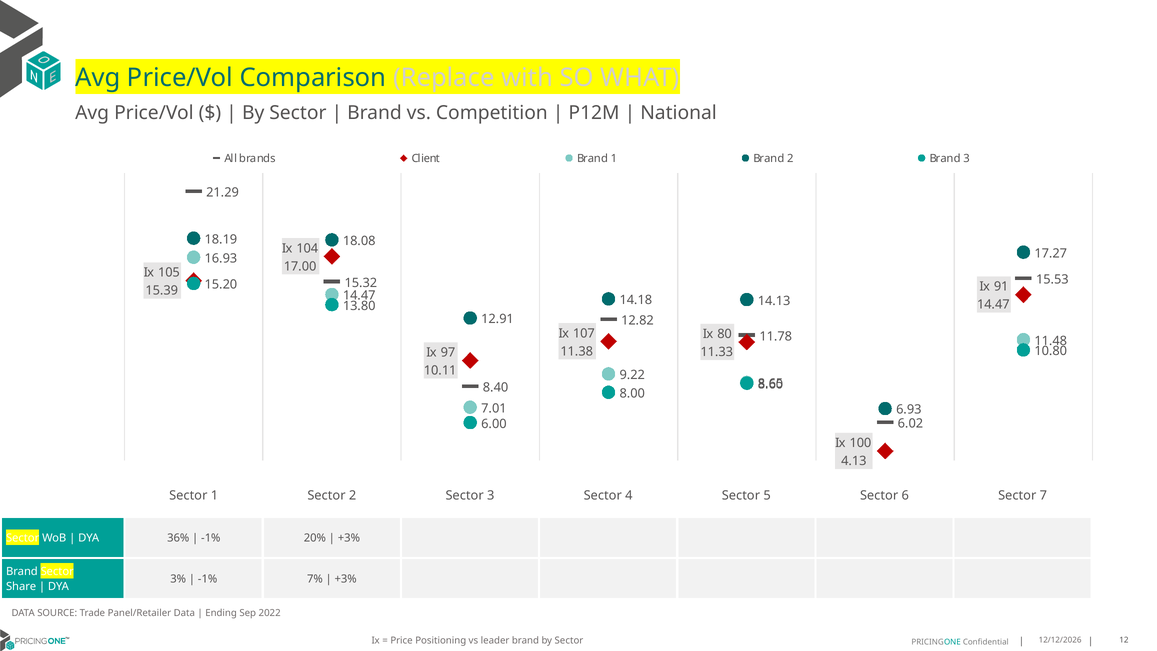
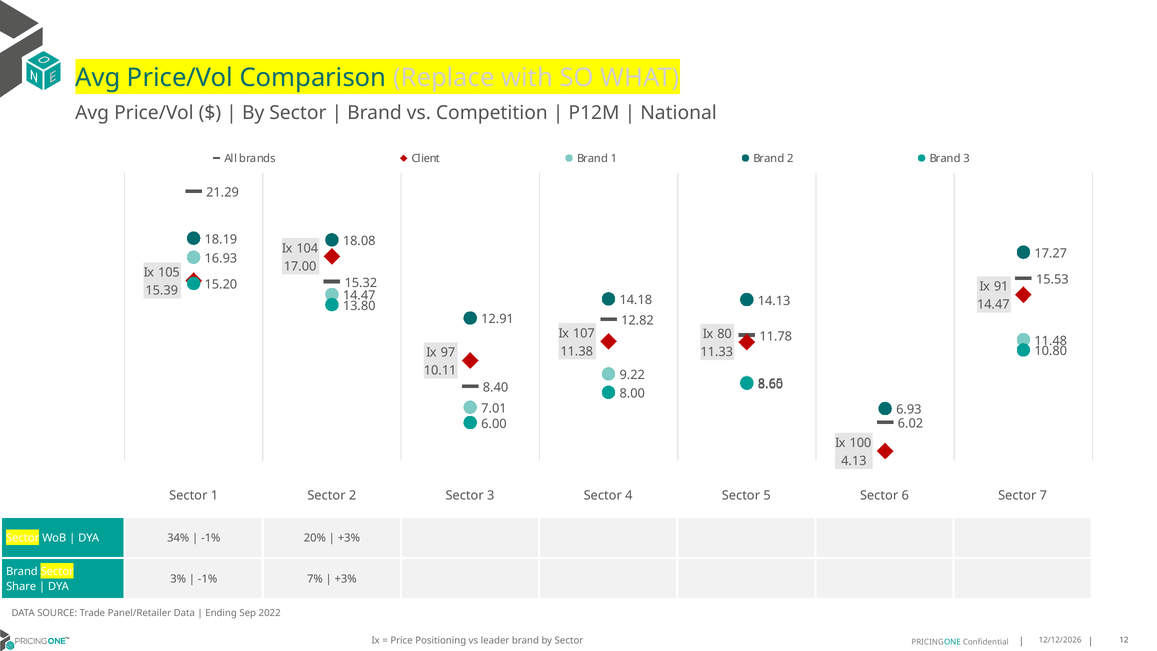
36%: 36% -> 34% (178, 538)
